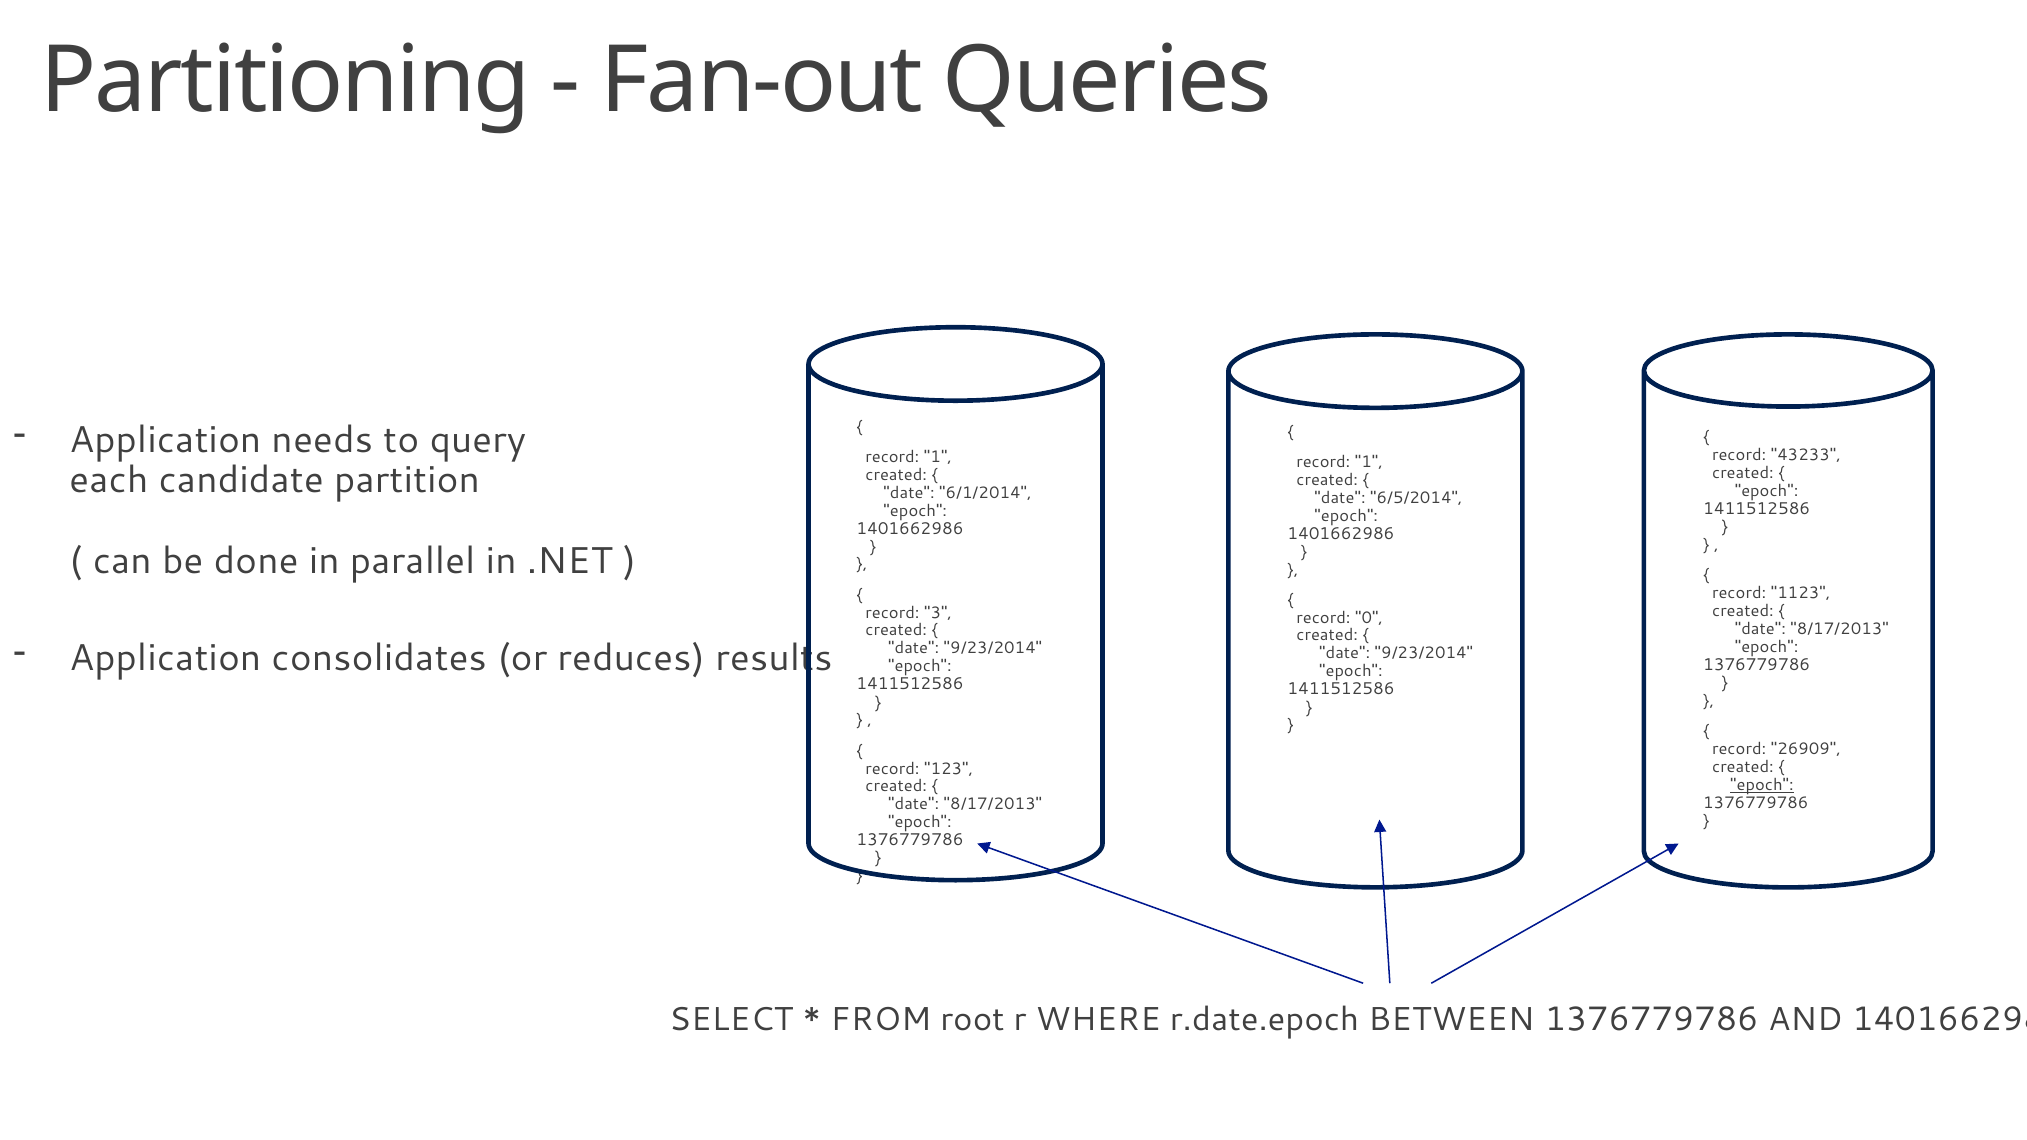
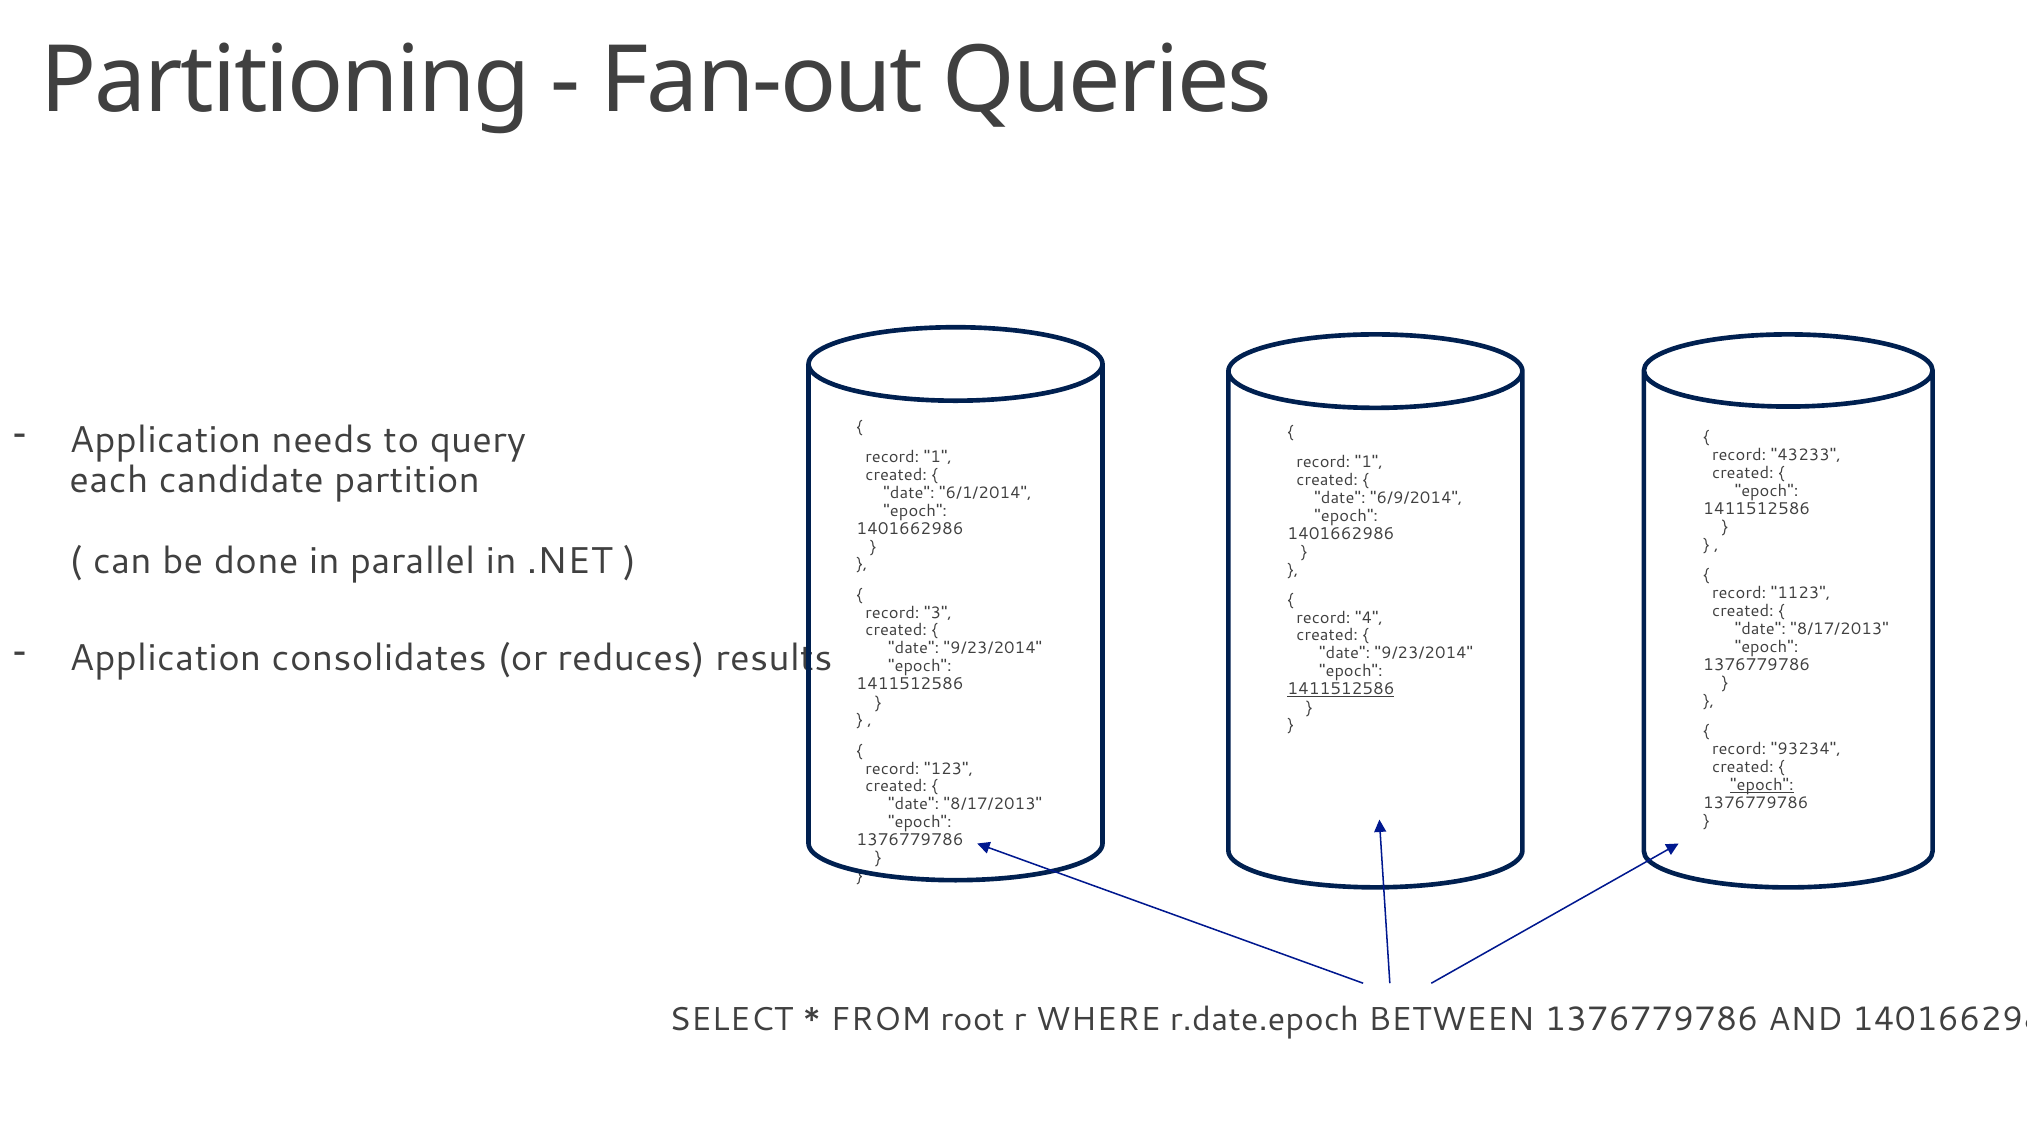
6/5/2014: 6/5/2014 -> 6/9/2014 (1416, 498)
0: 0 -> 4 (1369, 618)
1411512586 underline: none -> present (1341, 689)
26909: 26909 -> 93234 (1806, 749)
